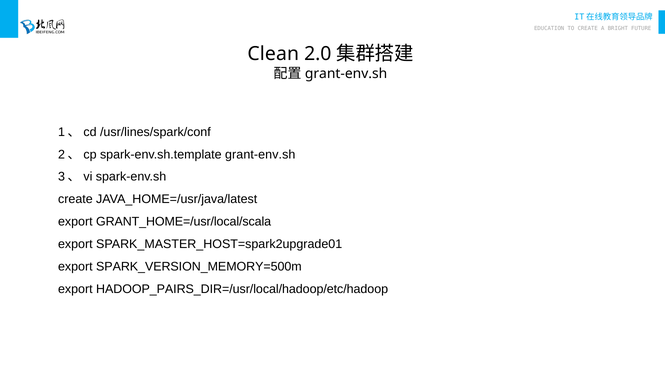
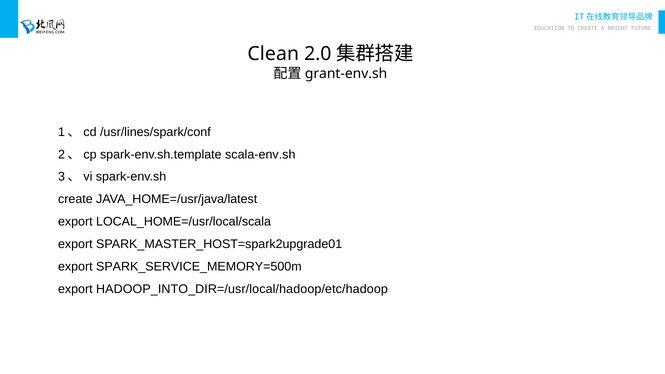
spark-env.sh.template grant-env.sh: grant-env.sh -> scala-env.sh (260, 154)
GRANT_HOME=/usr/local/scala: GRANT_HOME=/usr/local/scala -> LOCAL_HOME=/usr/local/scala (184, 222)
SPARK_VERSION_MEMORY=500m: SPARK_VERSION_MEMORY=500m -> SPARK_SERVICE_MEMORY=500m (199, 267)
HADOOP_PAIRS_DIR=/usr/local/hadoop/etc/hadoop: HADOOP_PAIRS_DIR=/usr/local/hadoop/etc/hadoop -> HADOOP_INTO_DIR=/usr/local/hadoop/etc/hadoop (242, 289)
